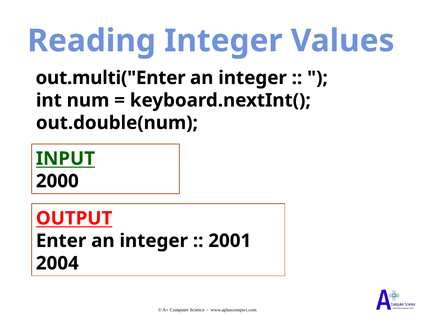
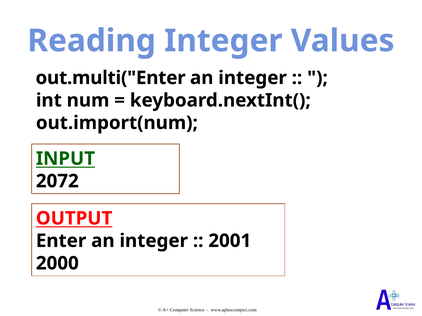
out.double(num: out.double(num -> out.import(num (117, 123)
2000: 2000 -> 2072 (57, 181)
2004: 2004 -> 2000 (57, 264)
